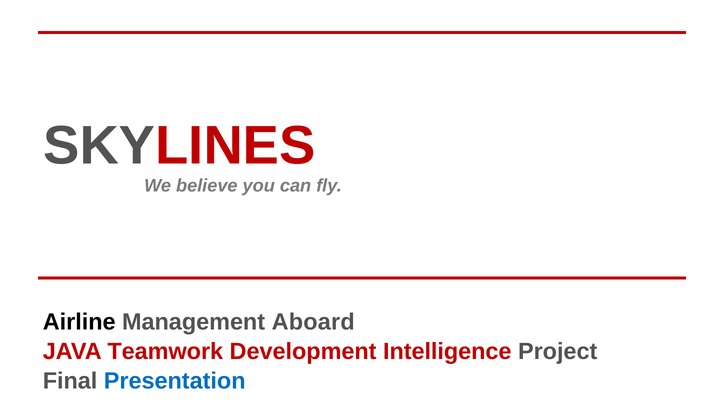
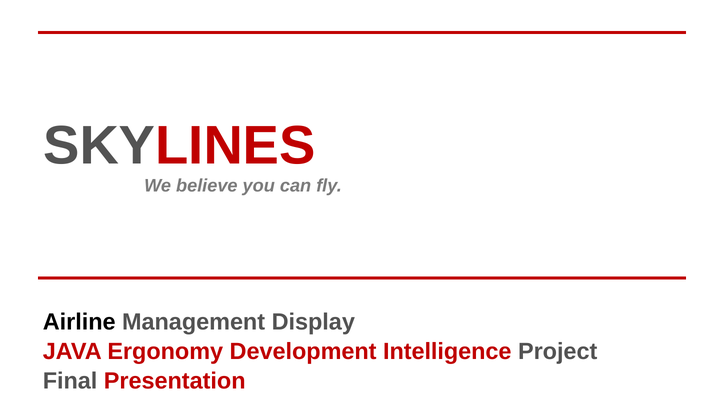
Aboard: Aboard -> Display (313, 322)
Teamwork: Teamwork -> Ergonomy (165, 352)
Presentation colour: blue -> red (175, 381)
